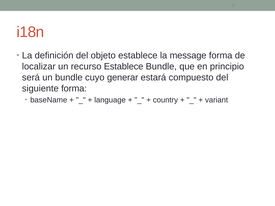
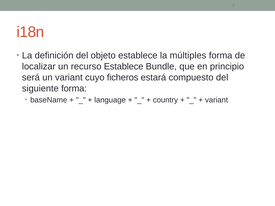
message: message -> múltiples (188, 56)
un bundle: bundle -> variant (69, 78)
generar: generar -> ficheros (123, 78)
